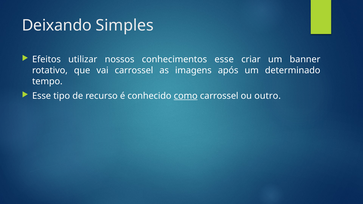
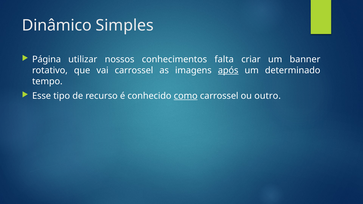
Deixando: Deixando -> Dinâmico (57, 25)
Efeitos: Efeitos -> Página (47, 60)
conhecimentos esse: esse -> falta (224, 60)
após underline: none -> present (228, 70)
